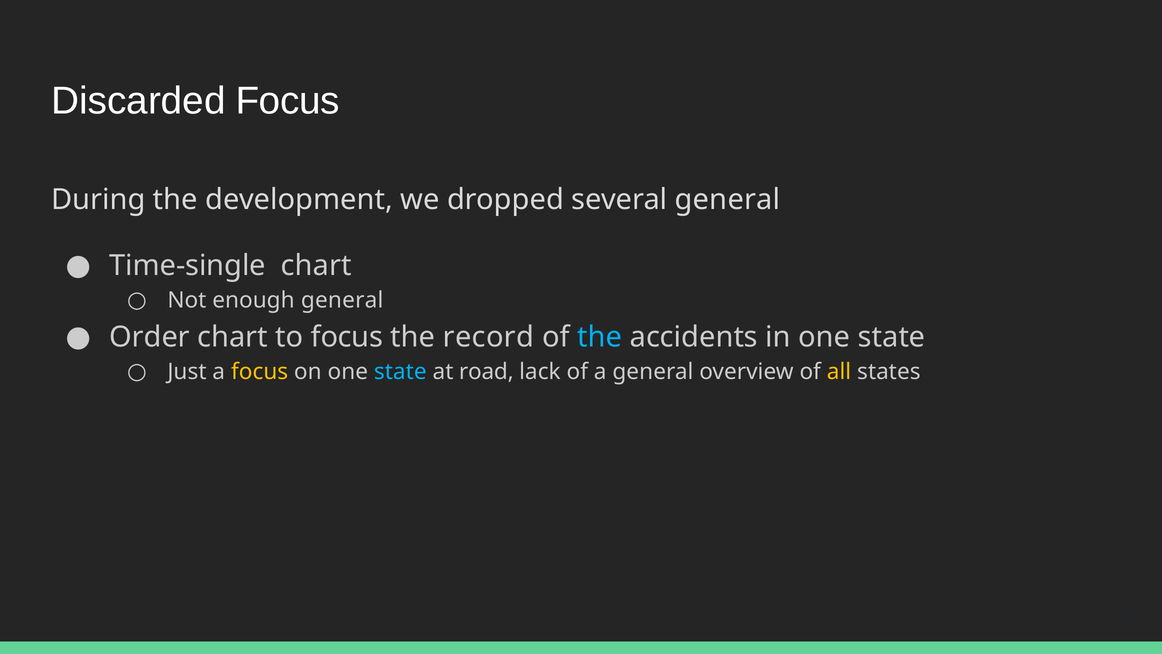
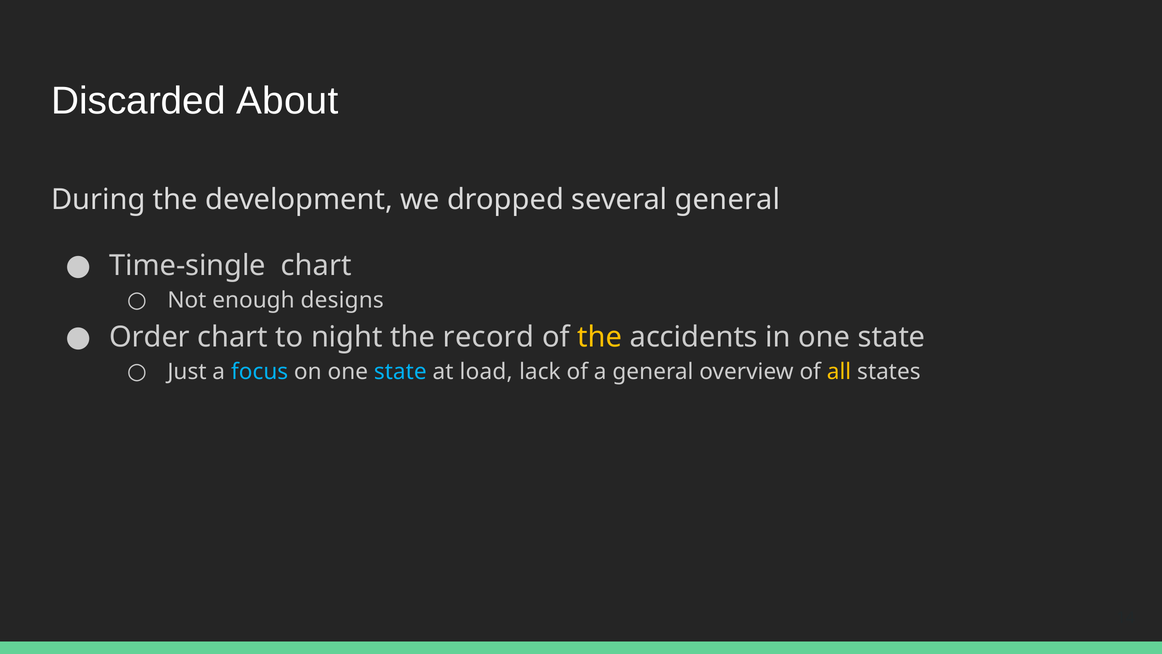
Discarded Focus: Focus -> About (287, 101)
enough general: general -> designs (342, 300)
to focus: focus -> night (347, 337)
the colour: light blue -> yellow (600, 337)
focus colour: yellow -> light blue (260, 371)
road: road -> load (486, 371)
